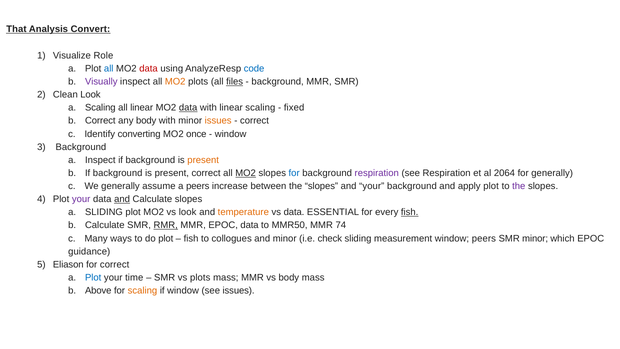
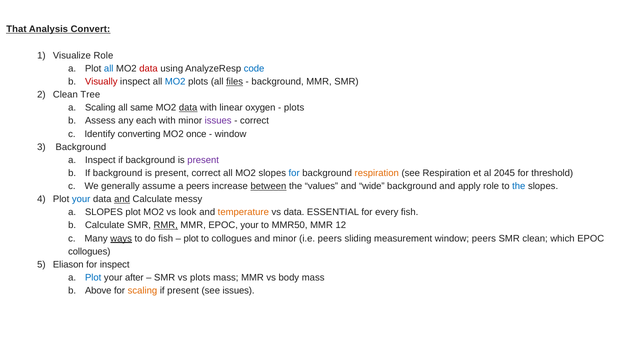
Visually colour: purple -> red (101, 82)
MO2 colour: orange -> blue (175, 82)
Clean Look: Look -> Tree (90, 95)
all linear: linear -> same (142, 108)
linear scaling: scaling -> oxygen (260, 108)
fixed: fixed -> plots (294, 108)
b Correct: Correct -> Assess (100, 121)
any body: body -> each (146, 121)
issues colour: orange -> purple (218, 121)
present colour: orange -> purple (203, 160)
MO2 underline: present -> none (246, 173)
respiration colour: purple -> orange (377, 173)
2064: 2064 -> 2045 (504, 173)
for generally: generally -> threshold (552, 173)
between underline: none -> present (268, 186)
slopes: slopes -> values (321, 186)
and your: your -> wide (372, 186)
apply plot: plot -> role (491, 186)
the colour: purple -> blue (519, 186)
your colour: purple -> blue (81, 199)
Calculate slopes: slopes -> messy (189, 199)
a SLIDING: SLIDING -> SLOPES (104, 212)
fish underline: present -> none (410, 212)
EPOC data: data -> your (250, 225)
74: 74 -> 12 (341, 225)
ways underline: none -> present (121, 238)
do plot: plot -> fish (166, 238)
fish: fish -> plot (191, 238)
i.e check: check -> peers (330, 238)
SMR minor: minor -> clean (535, 238)
guidance: guidance -> collogues (89, 251)
for correct: correct -> inspect (115, 264)
time: time -> after (134, 277)
if window: window -> present (183, 290)
